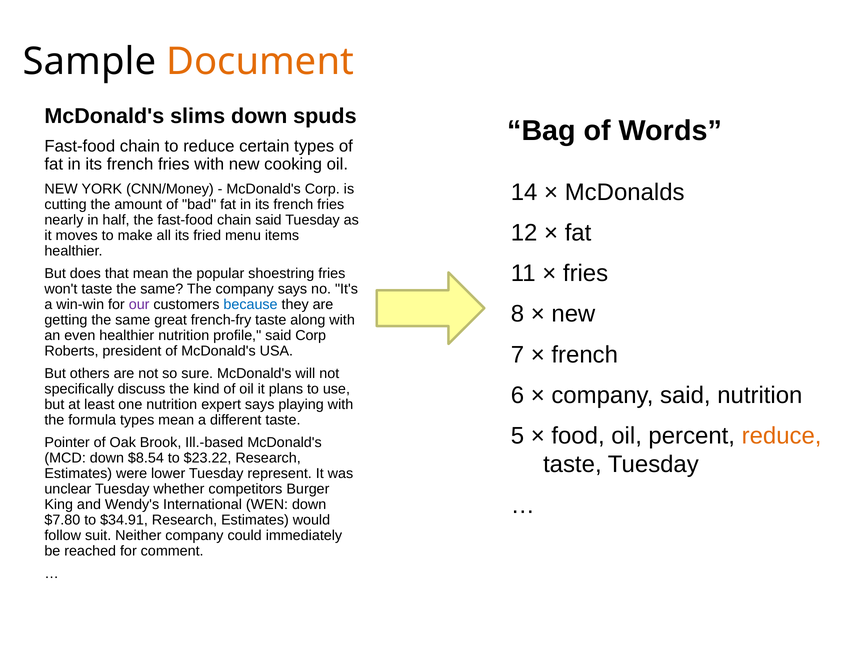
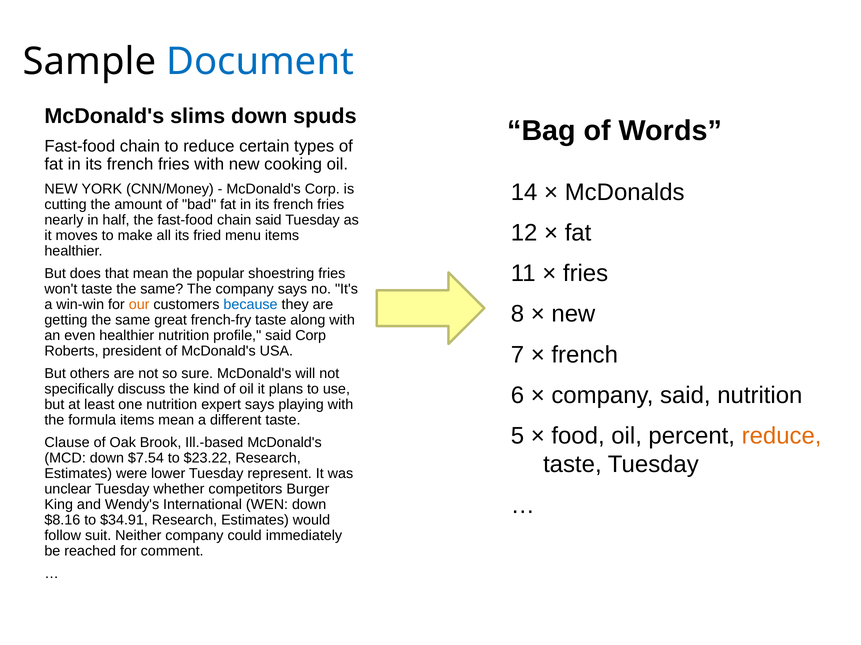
Document colour: orange -> blue (260, 62)
our colour: purple -> orange (139, 305)
formula types: types -> items (137, 420)
Pointer: Pointer -> Clause (67, 443)
$8.54: $8.54 -> $7.54 (146, 459)
$7.80: $7.80 -> $8.16 (62, 521)
